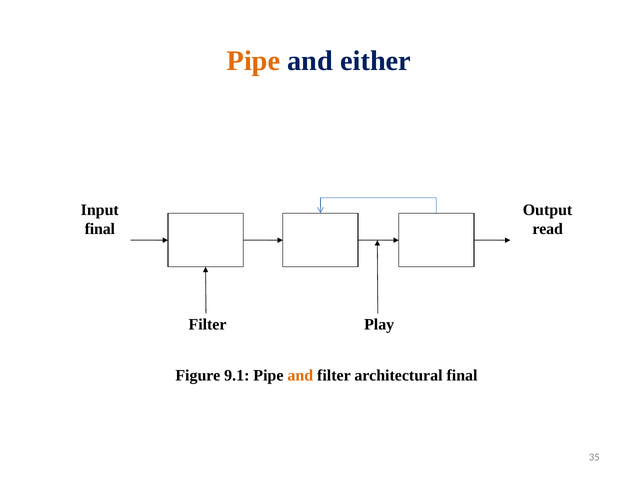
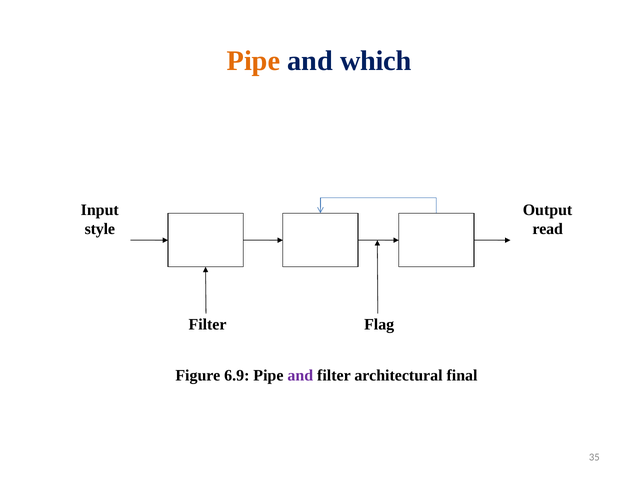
either: either -> which (376, 61)
final: final -> style (100, 229)
Play: Play -> Flag (379, 324)
9.1: 9.1 -> 6.9 (237, 375)
and colour: orange -> purple (300, 375)
